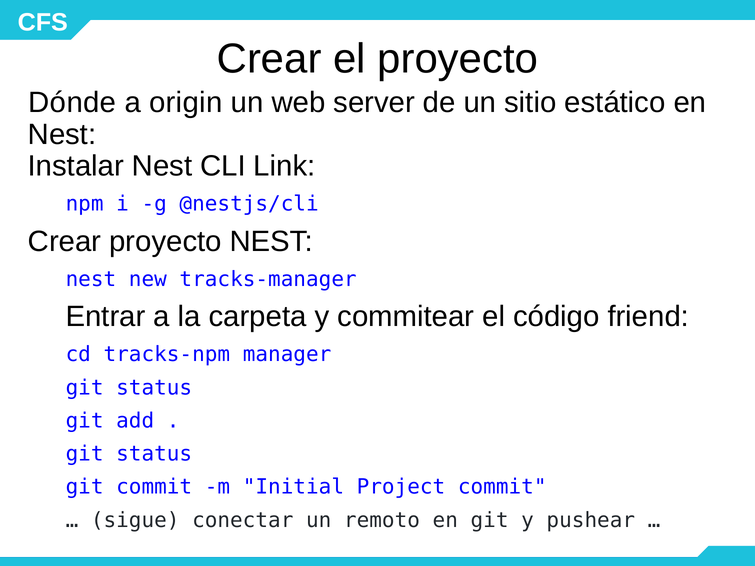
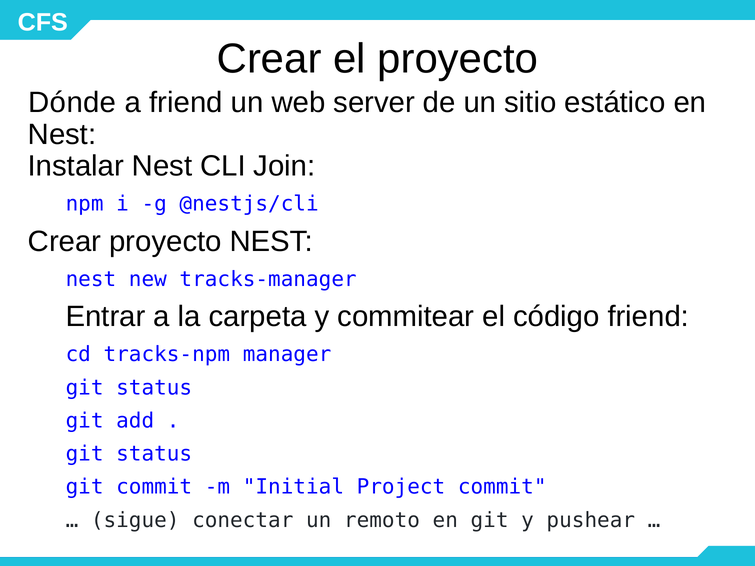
a origin: origin -> friend (186, 103)
Link: Link -> Join (284, 166)
